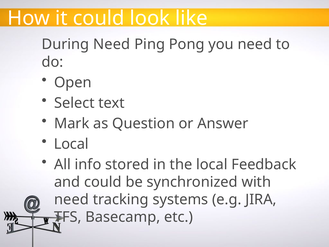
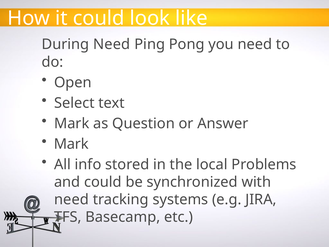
Local: Local -> Mark (71, 144)
Feedback: Feedback -> Problems (264, 164)
